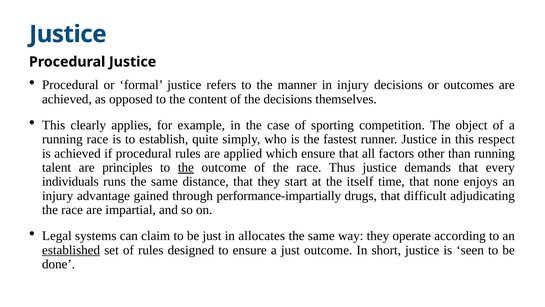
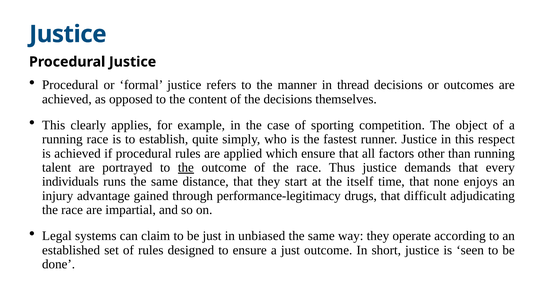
in injury: injury -> thread (353, 85)
principles: principles -> portrayed (127, 167)
performance-impartially: performance-impartially -> performance-legitimacy (279, 195)
allocates: allocates -> unbiased (262, 236)
established underline: present -> none (71, 250)
